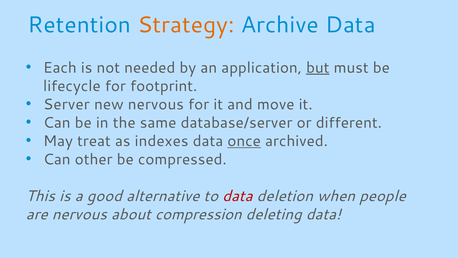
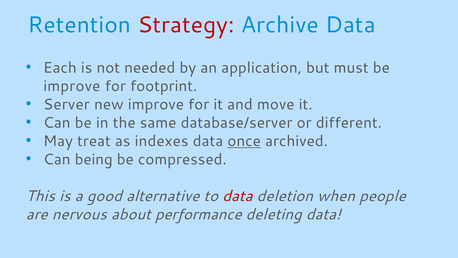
Strategy colour: orange -> red (186, 25)
but underline: present -> none (318, 68)
lifecycle: lifecycle -> improve (72, 86)
new nervous: nervous -> improve (156, 104)
other: other -> being (94, 159)
compression: compression -> performance (198, 214)
